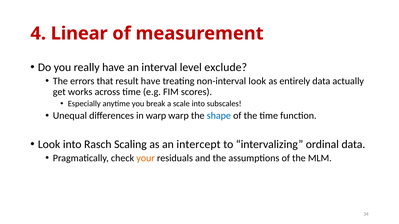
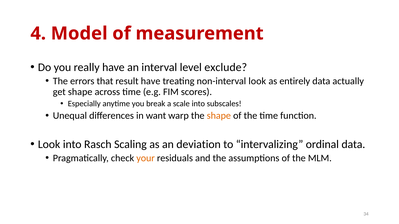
Linear: Linear -> Model (79, 34)
get works: works -> shape (80, 92)
in warp: warp -> want (156, 116)
shape colour: blue -> orange (219, 116)
intercept: intercept -> deviation (199, 145)
